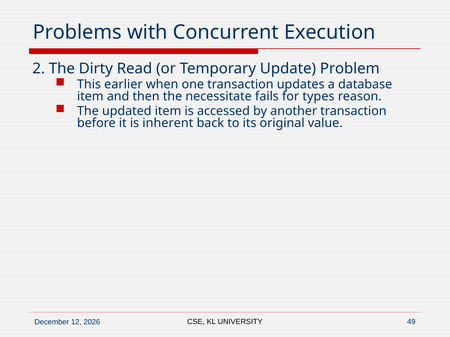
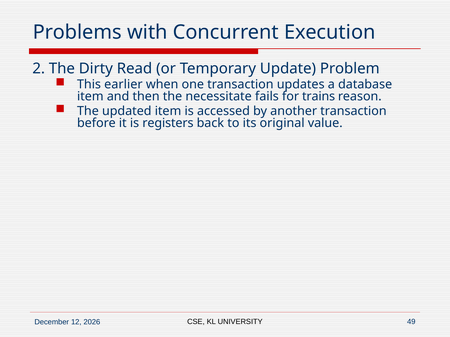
types: types -> trains (319, 97)
inherent: inherent -> registers (168, 123)
